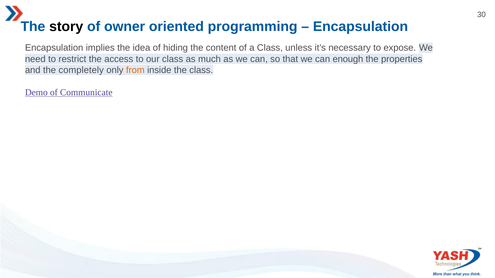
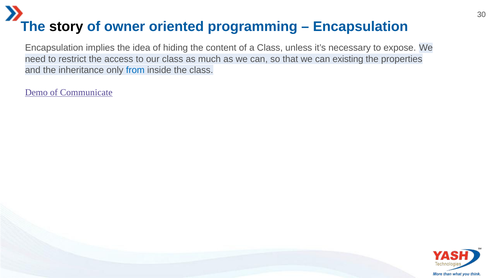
enough: enough -> existing (348, 59)
completely: completely -> inheritance (81, 70)
from colour: orange -> blue (135, 70)
